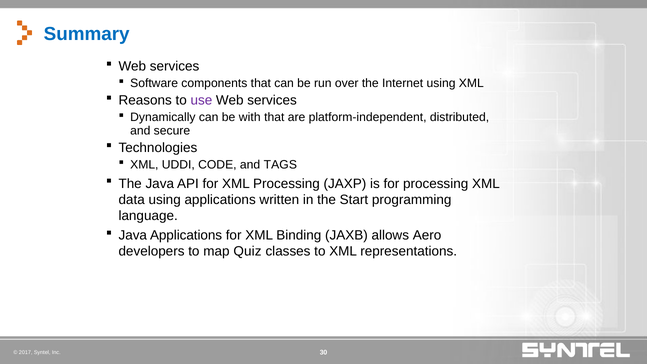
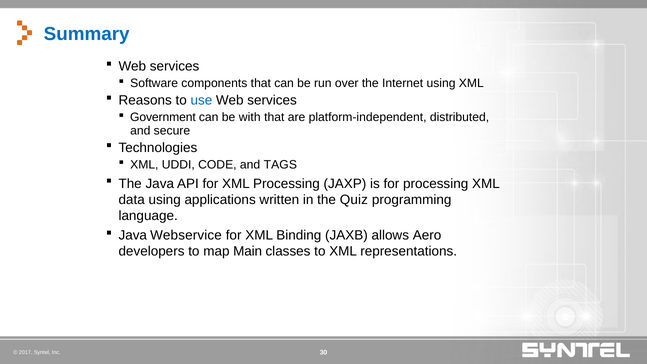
use colour: purple -> blue (201, 100)
Dynamically: Dynamically -> Government (163, 117)
Start: Start -> Quiz (354, 200)
Java Applications: Applications -> Webservice (186, 235)
Quiz: Quiz -> Main (248, 251)
